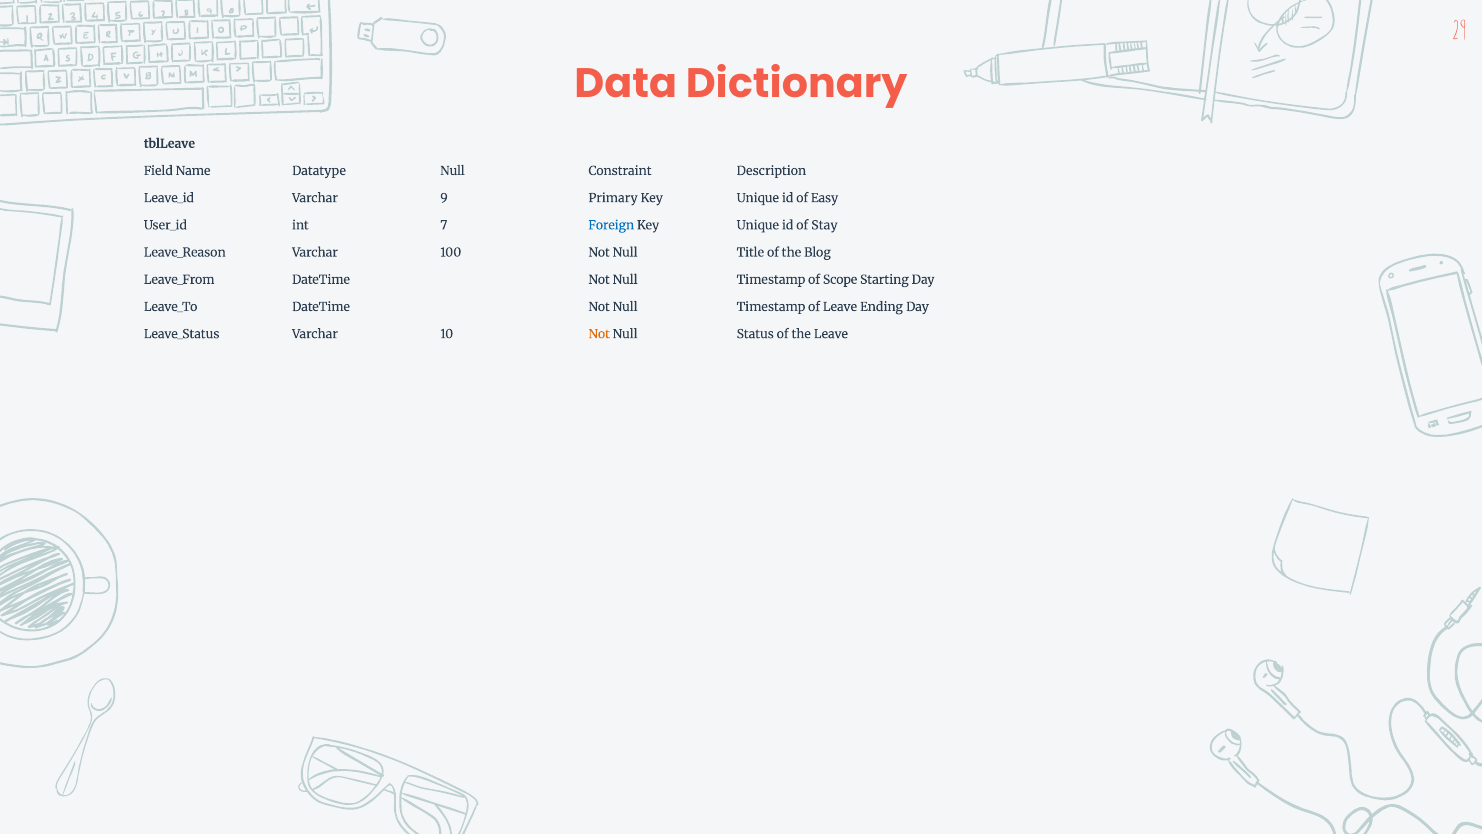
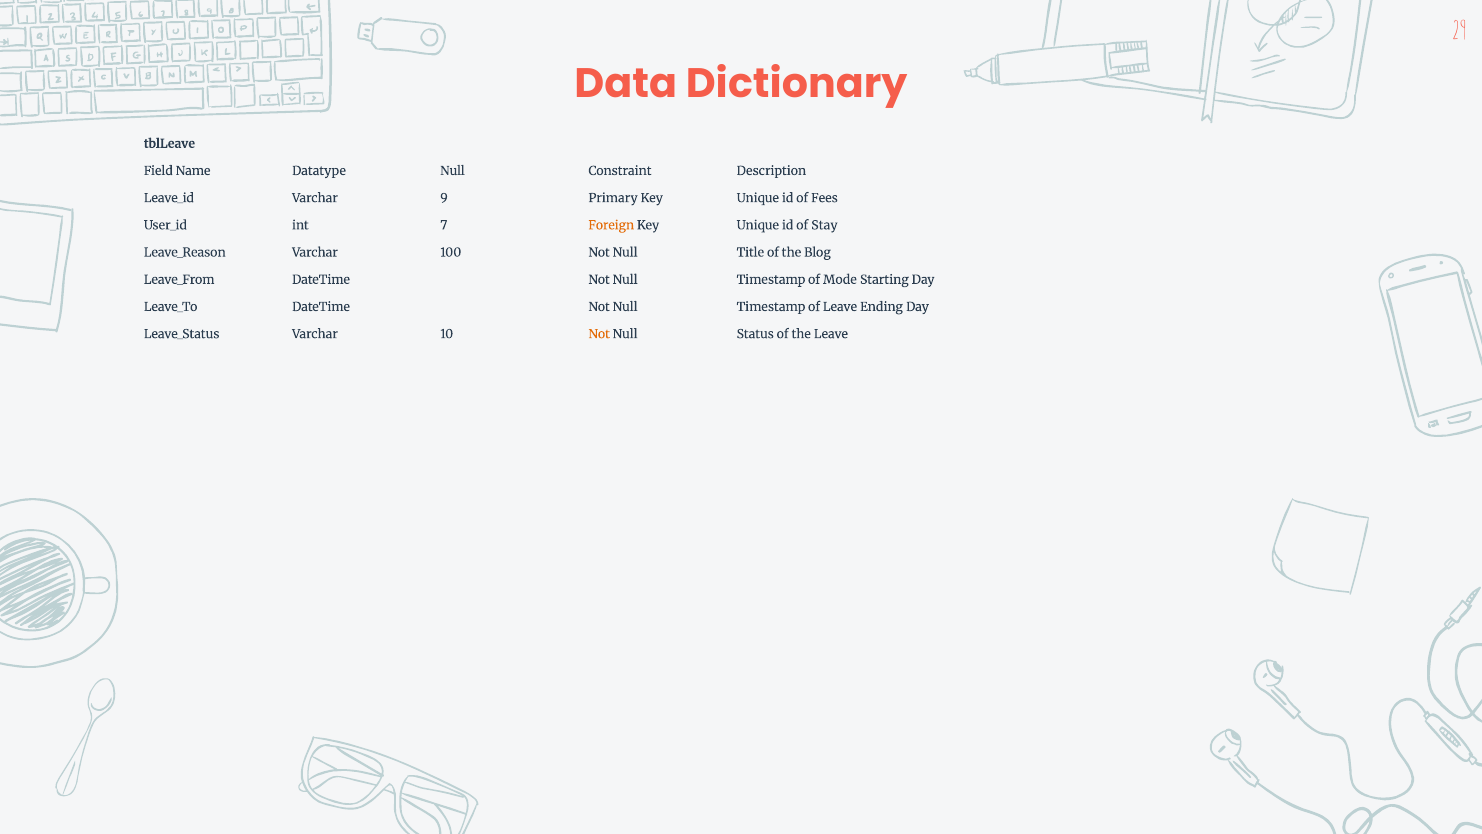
Easy: Easy -> Fees (824, 198)
Foreign colour: blue -> orange (611, 225)
Scope: Scope -> Mode (840, 280)
